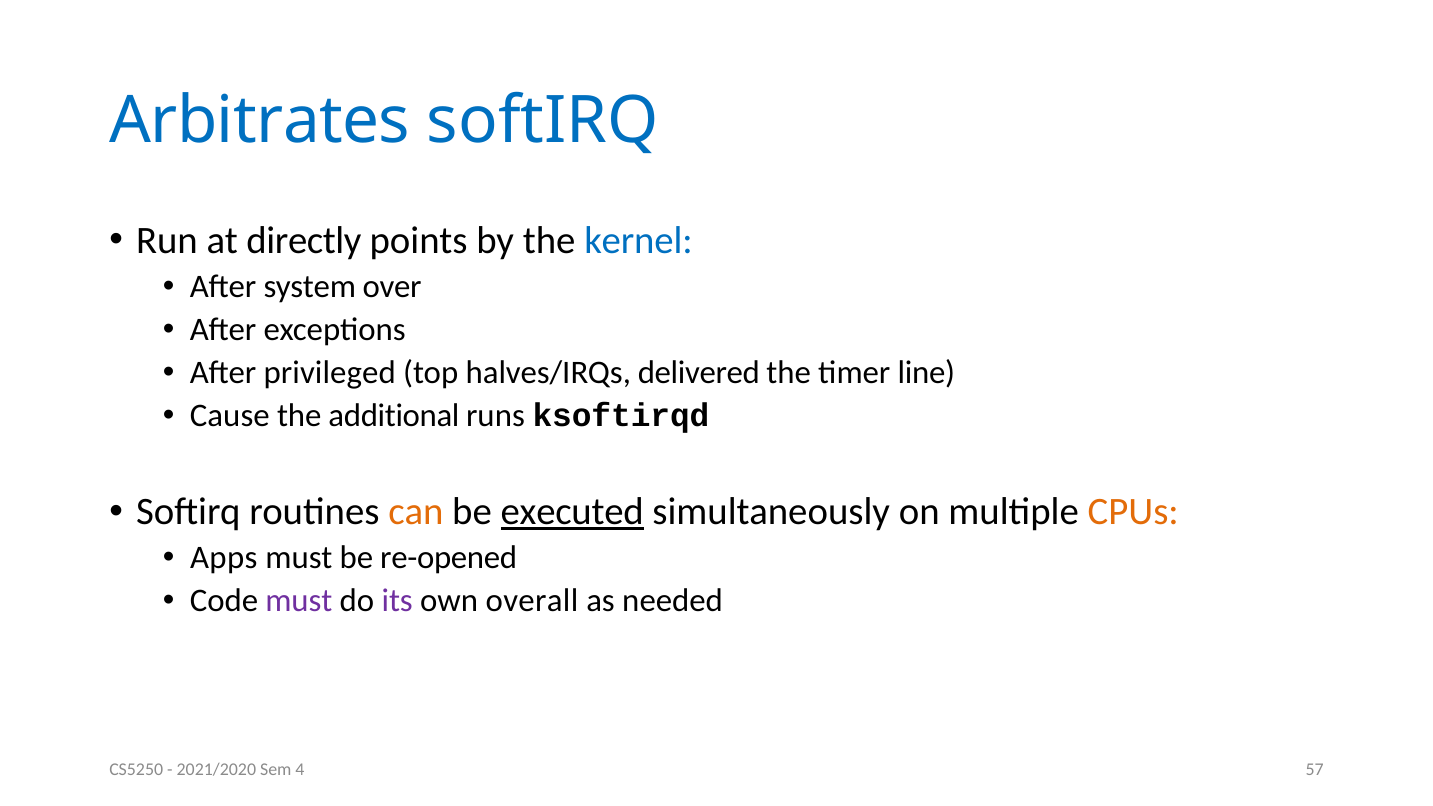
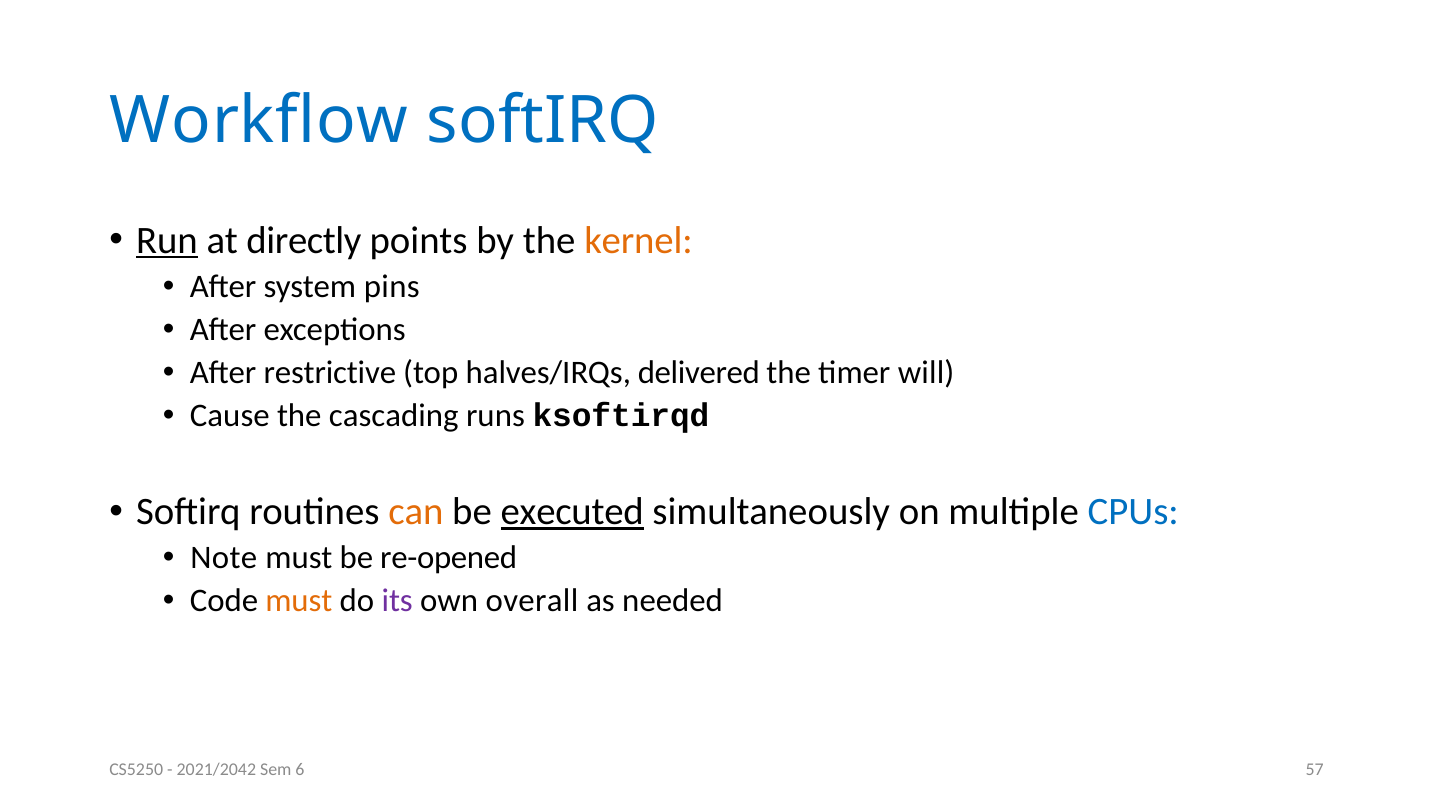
Arbitrates: Arbitrates -> Workflow (259, 120)
Run underline: none -> present (167, 241)
kernel colour: blue -> orange (638, 241)
over: over -> pins (392, 287)
privileged: privileged -> restrictive (330, 373)
line: line -> will (926, 373)
additional: additional -> cascading (394, 416)
CPUs colour: orange -> blue (1133, 512)
Apps: Apps -> Note (224, 558)
must colour: purple -> orange (299, 601)
2021/2020: 2021/2020 -> 2021/2042 (216, 770)
4: 4 -> 6 (300, 770)
